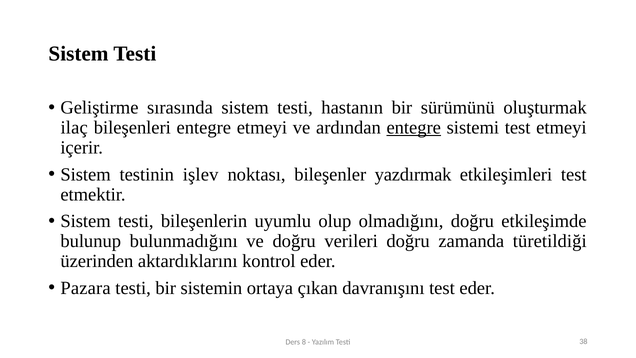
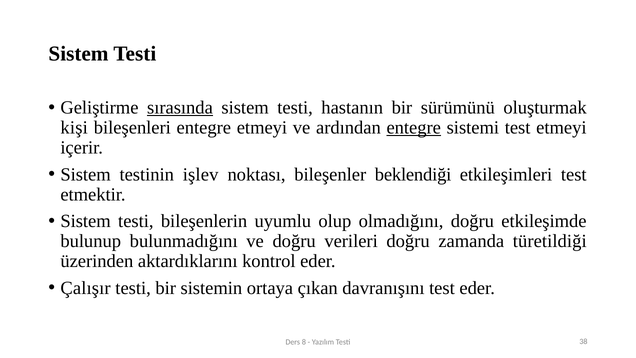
sırasında underline: none -> present (180, 108)
ilaç: ilaç -> kişi (74, 128)
yazdırmak: yazdırmak -> beklendiği (413, 174)
Pazara: Pazara -> Çalışır (86, 288)
